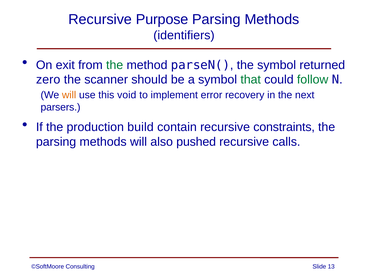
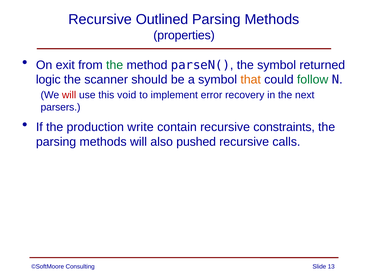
Purpose: Purpose -> Outlined (162, 19)
identifiers: identifiers -> properties (184, 35)
zero: zero -> logic (48, 80)
that colour: green -> orange (251, 80)
will colour: orange -> red (69, 95)
build: build -> write (140, 127)
